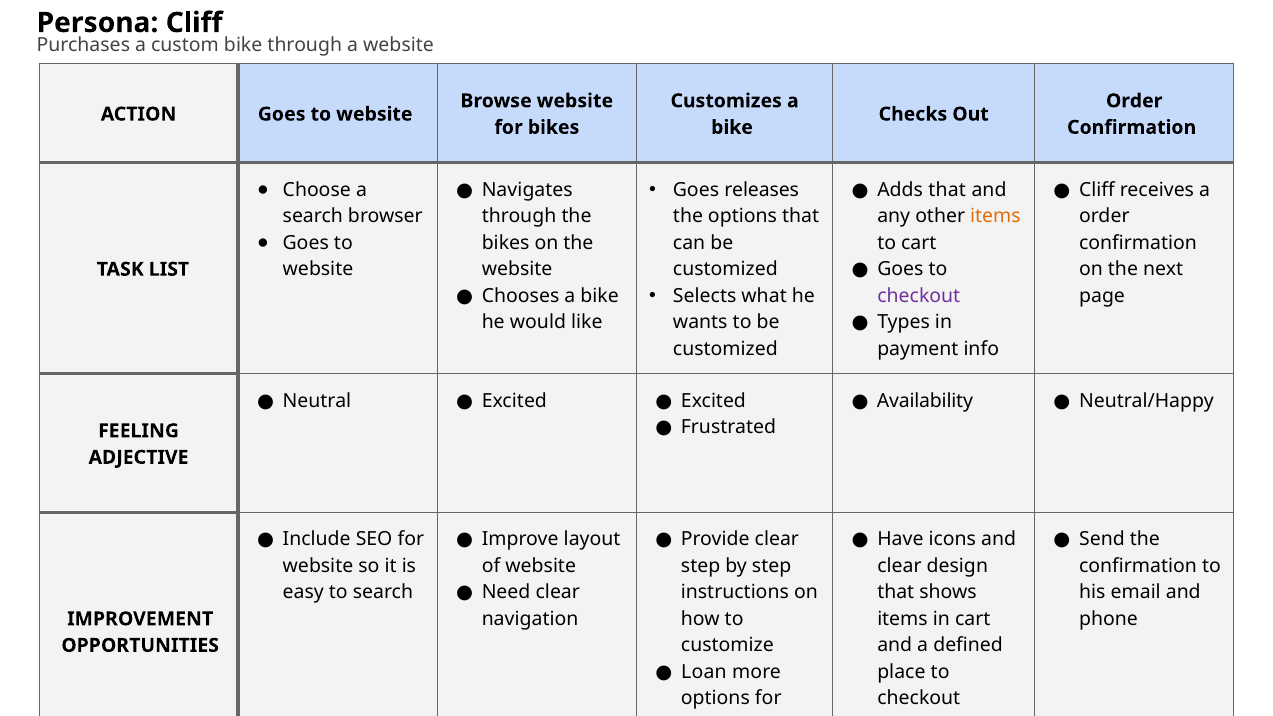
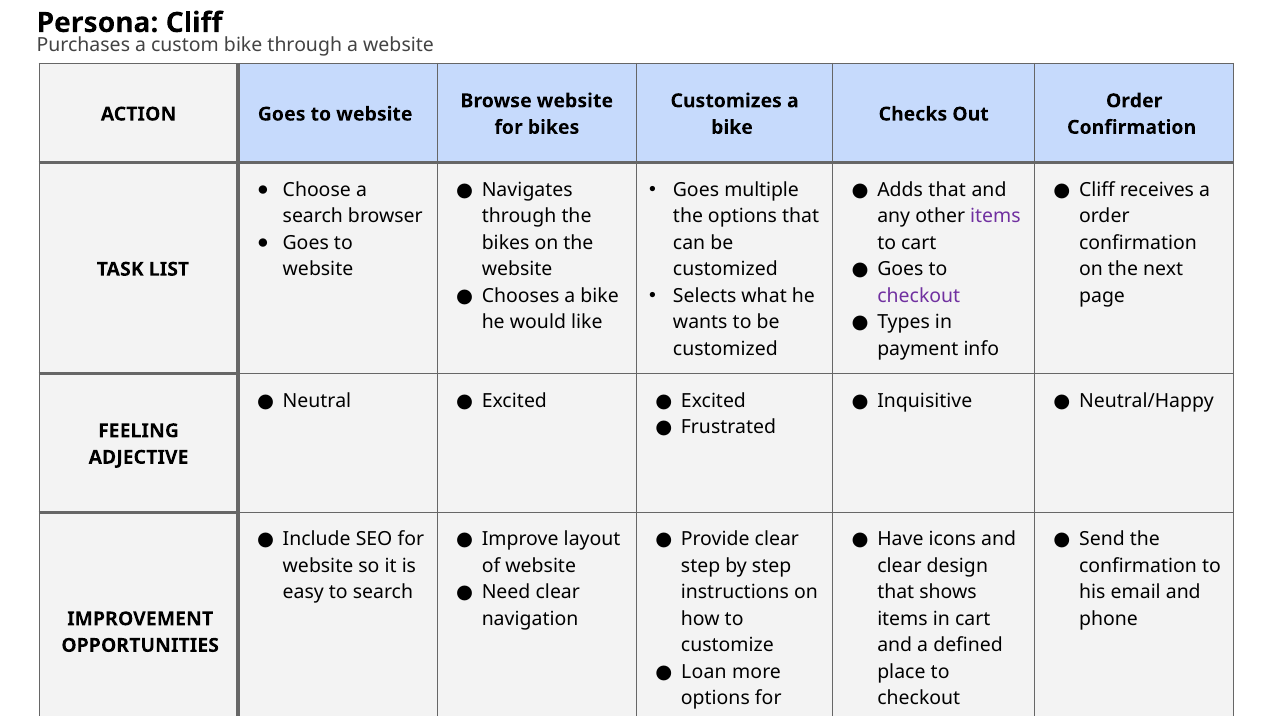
releases: releases -> multiple (762, 190)
items colour: orange -> purple (995, 216)
Availability: Availability -> Inquisitive (925, 401)
